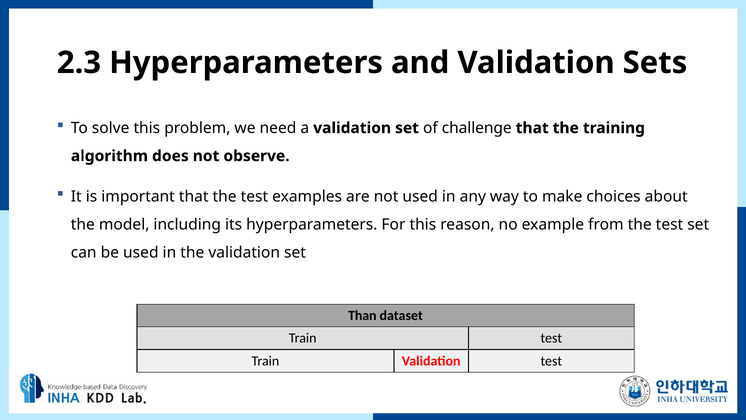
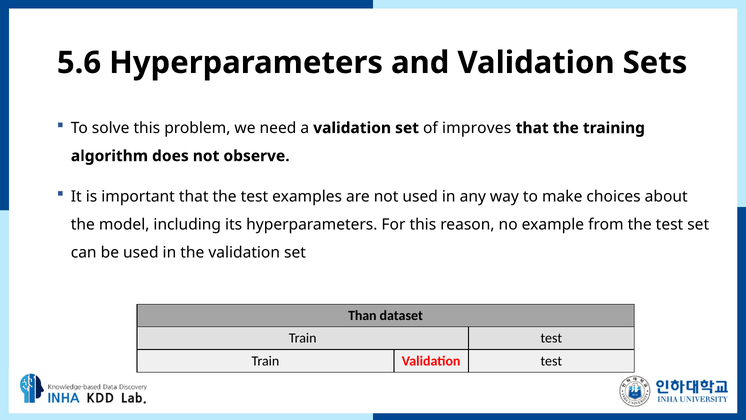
2.3: 2.3 -> 5.6 (79, 63)
challenge: challenge -> improves (477, 128)
